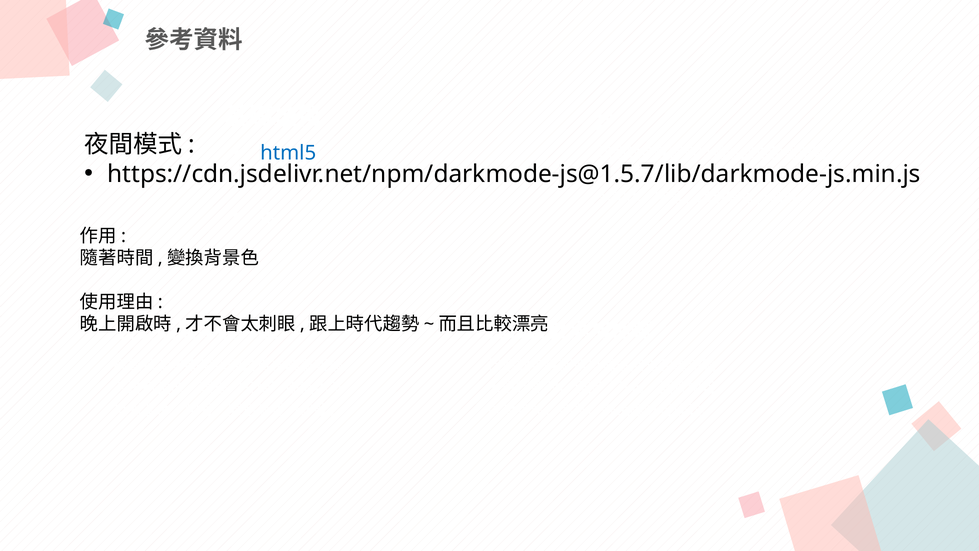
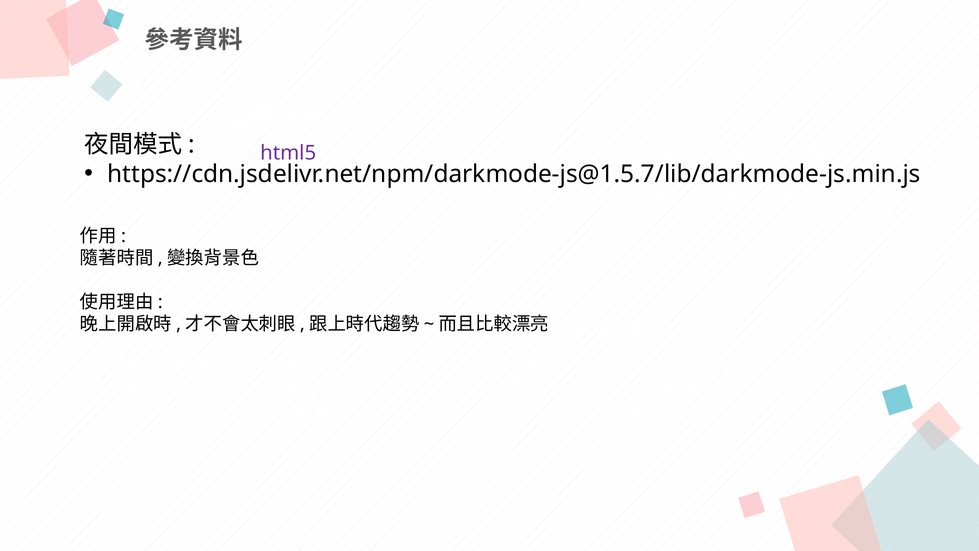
html5 colour: blue -> purple (288, 153)
